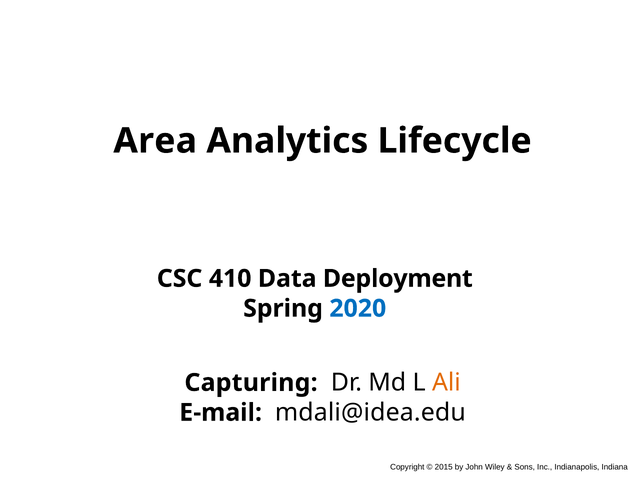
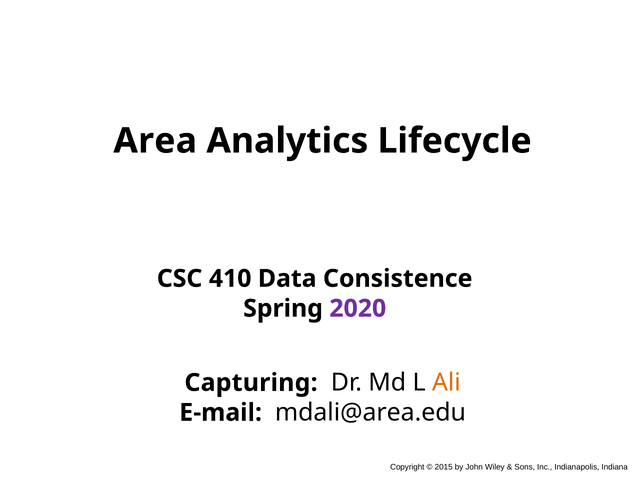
Deployment: Deployment -> Consistence (398, 279)
2020 colour: blue -> purple (358, 308)
mdali@idea.edu: mdali@idea.edu -> mdali@area.edu (370, 413)
